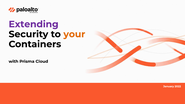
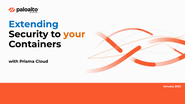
Extending colour: purple -> blue (34, 24)
